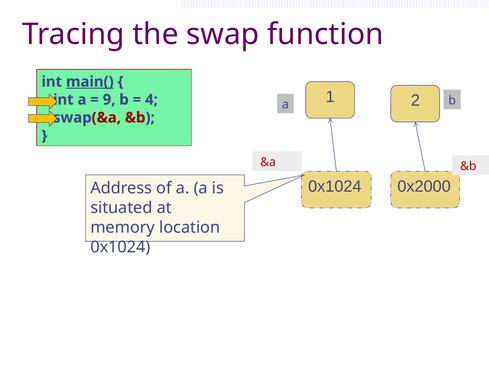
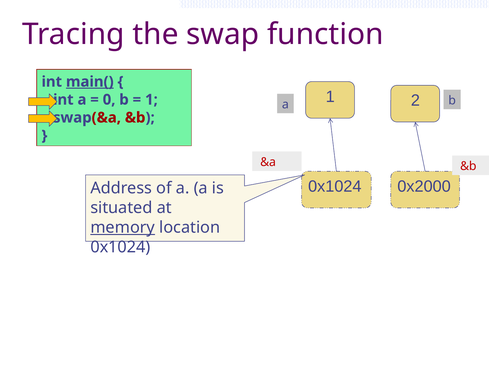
9: 9 -> 0 (109, 100)
4: 4 -> 1 (151, 100)
memory underline: none -> present (123, 227)
